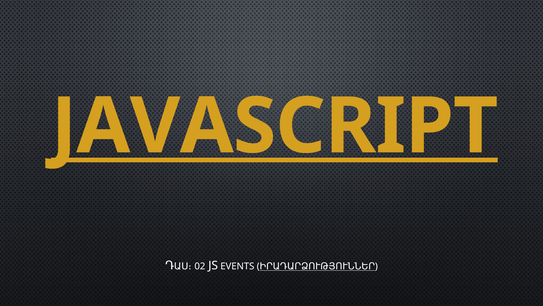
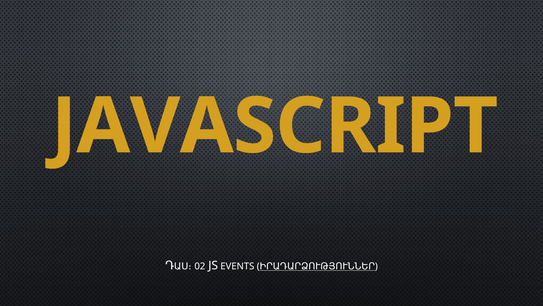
JAVASCRIPT underline: present -> none (275, 126)
